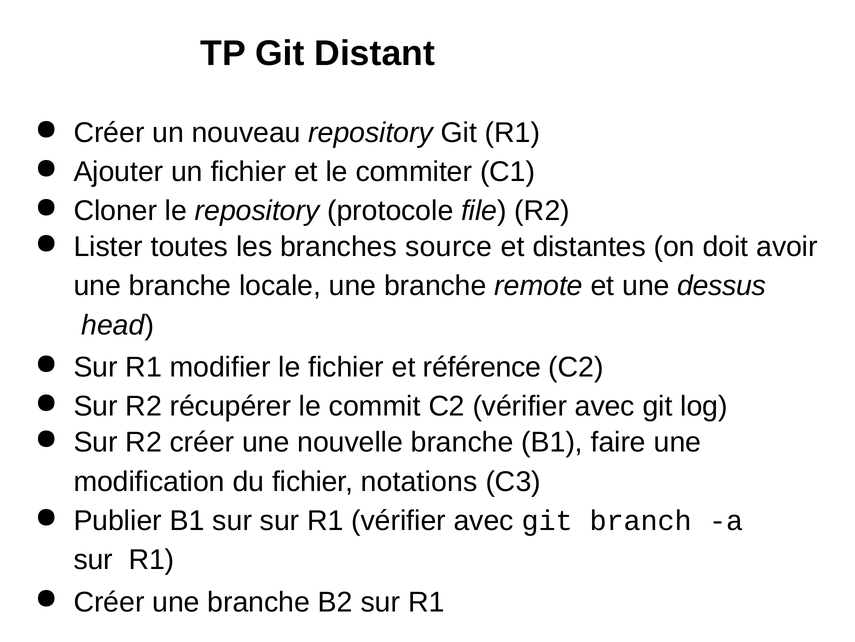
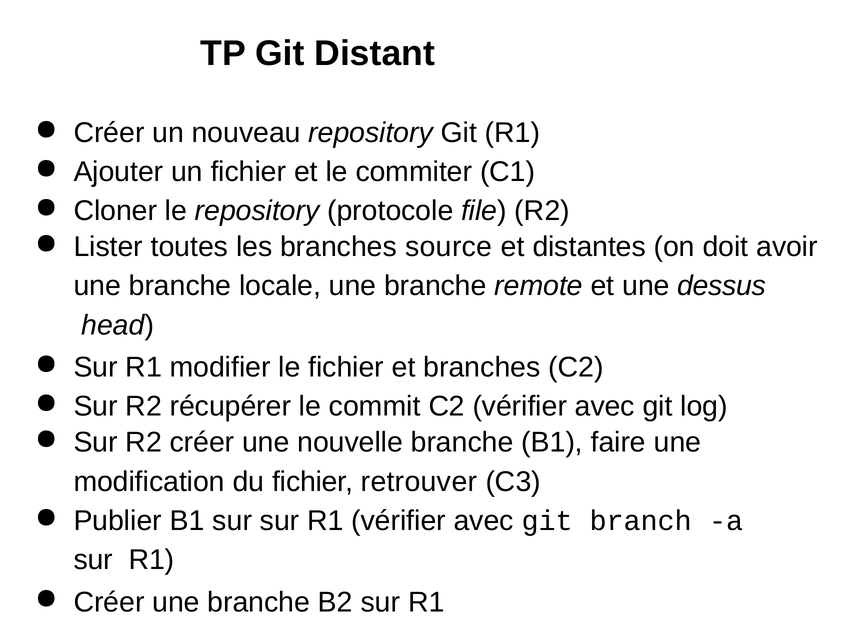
et référence: référence -> branches (482, 367)
notations: notations -> retrouver (419, 481)
